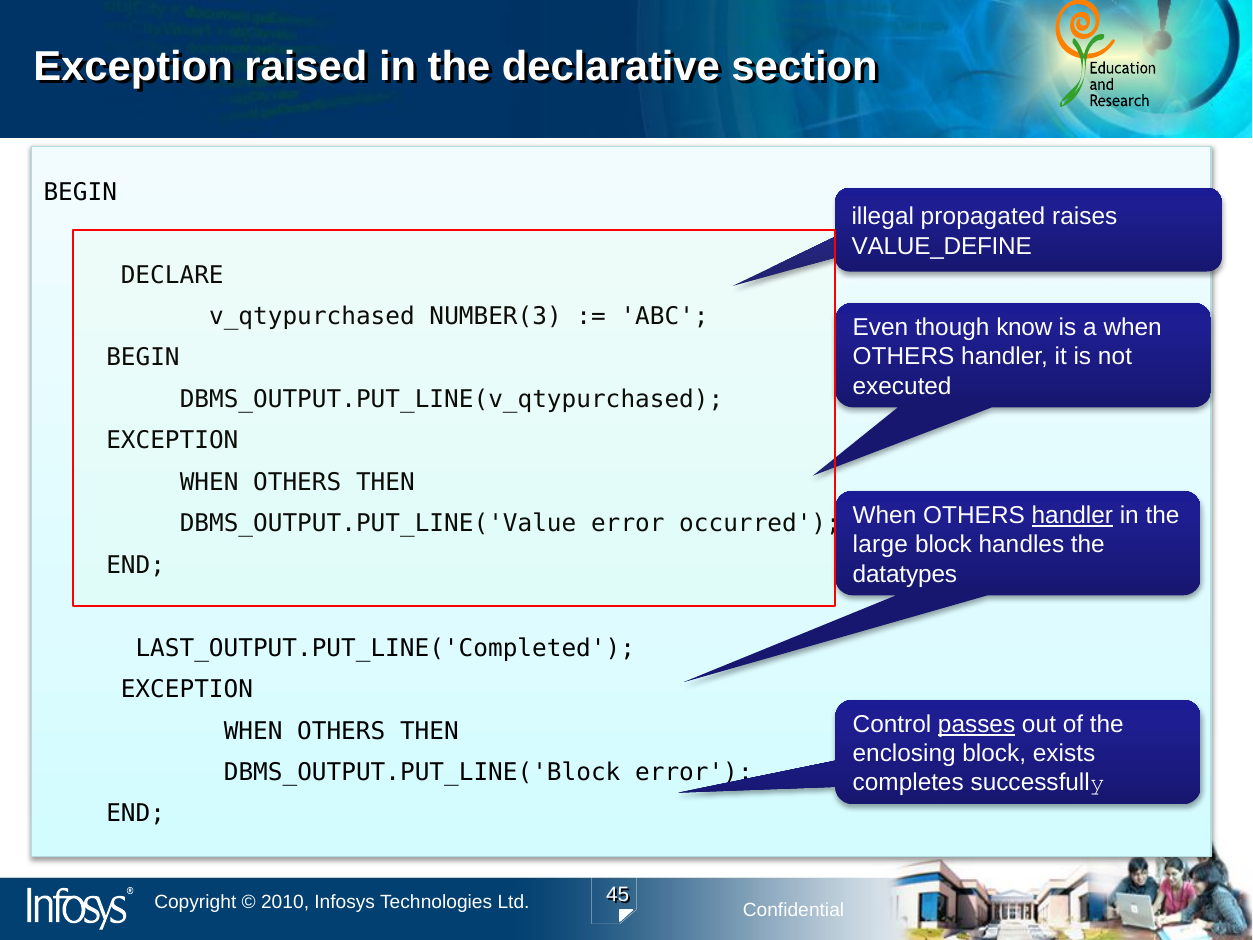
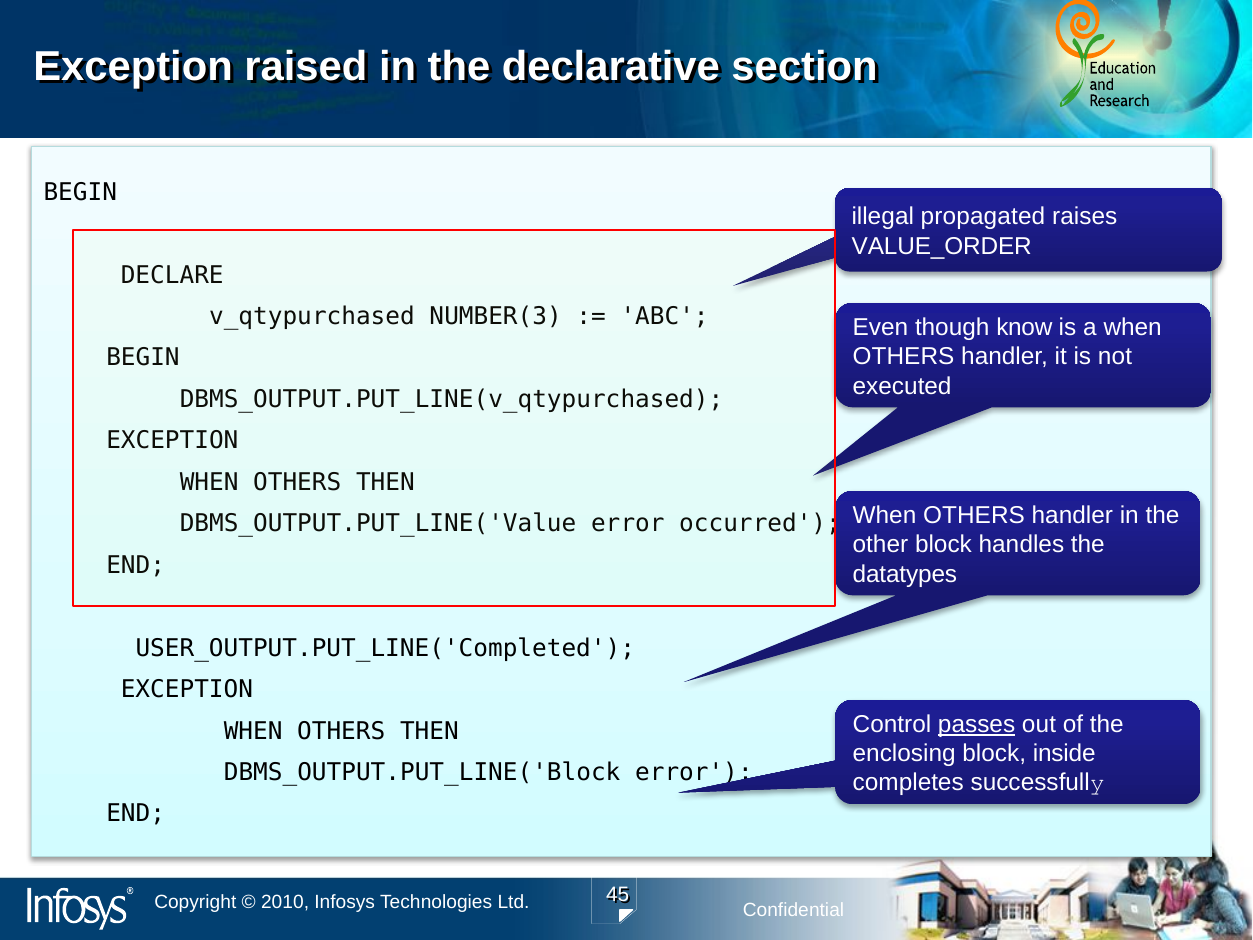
VALUE_DEFINE: VALUE_DEFINE -> VALUE_ORDER (942, 246)
handler underline: present -> none (1072, 515)
large: large -> other (880, 545)
LAST_OUTPUT.PUT_LINE('Completed: LAST_OUTPUT.PUT_LINE('Completed -> USER_OUTPUT.PUT_LINE('Completed (385, 648)
exists: exists -> inside (1064, 753)
